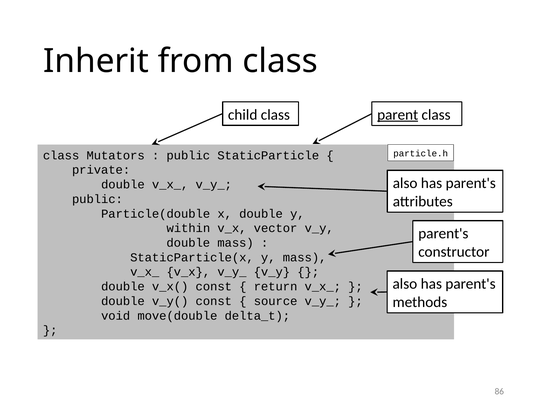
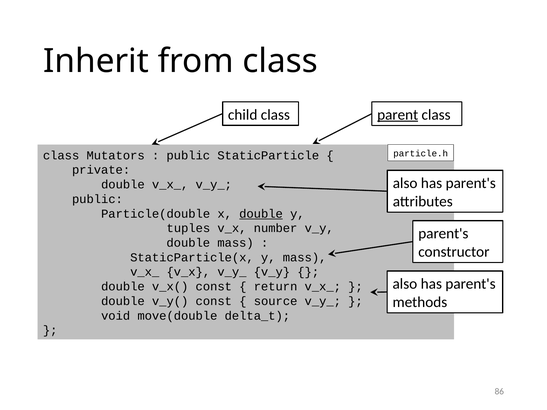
double underline: none -> present (261, 214)
within: within -> tuples (188, 228)
vector: vector -> number (276, 228)
